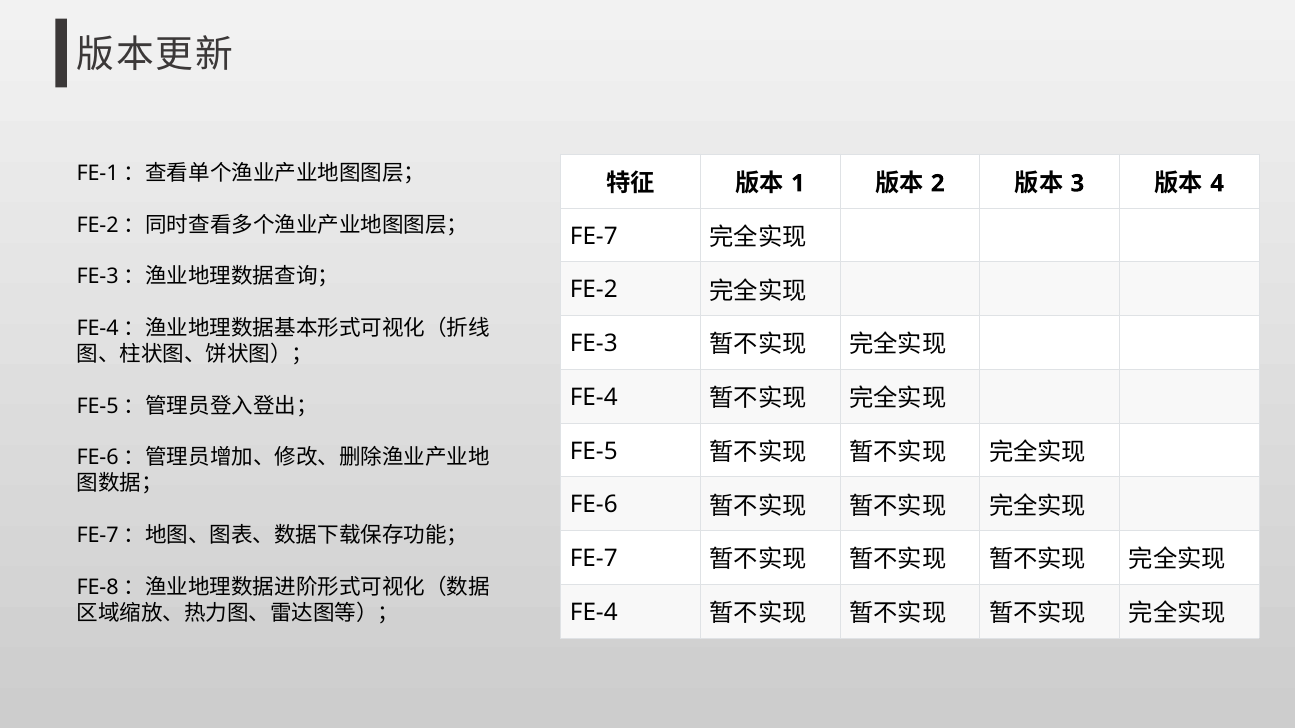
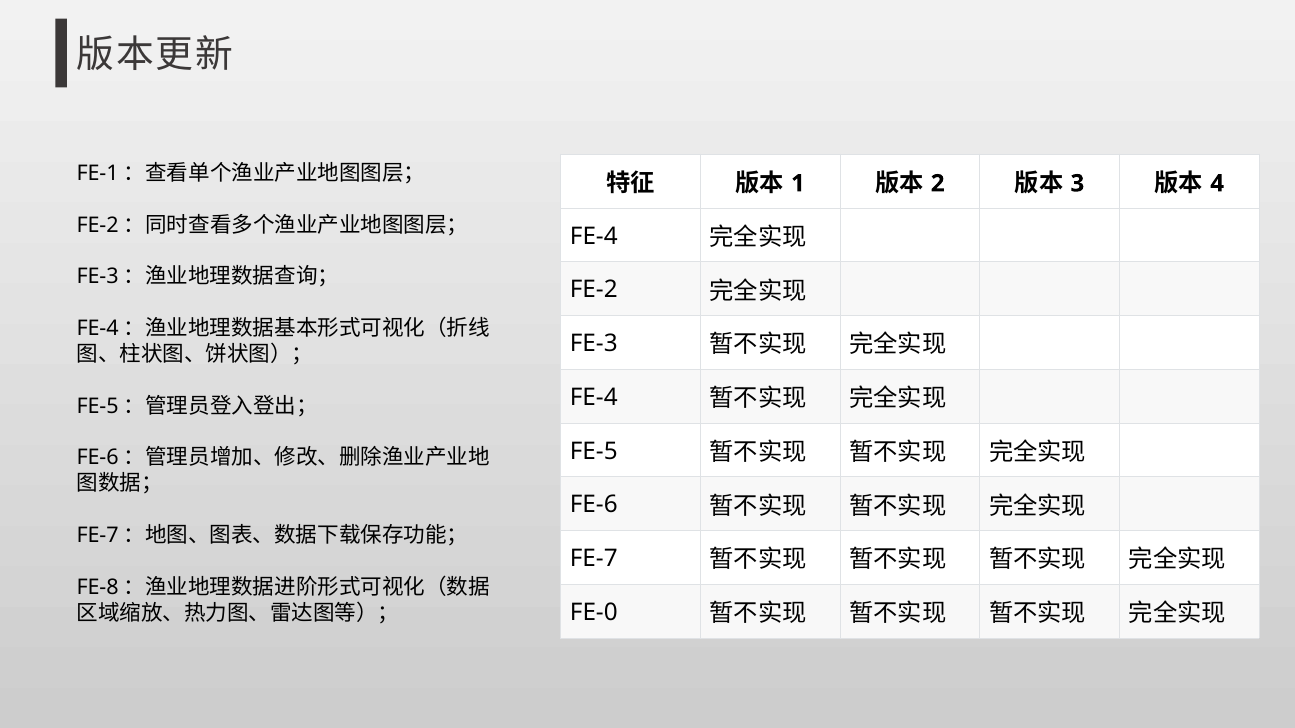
FE-7: FE-7 -> FE-4 (594, 236)
FE-4: FE-4 -> FE-0 (594, 613)
